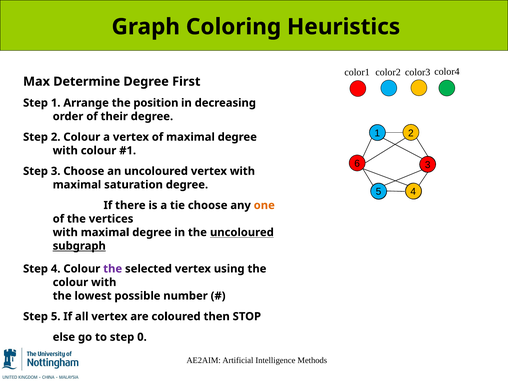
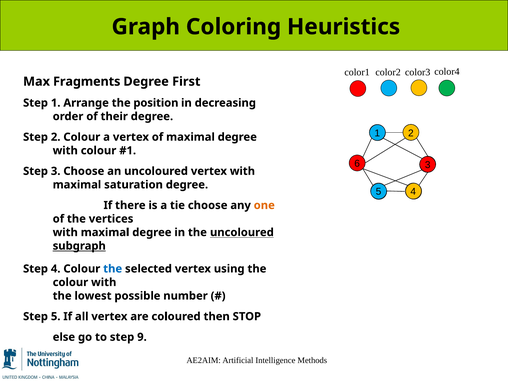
Determine: Determine -> Fragments (87, 82)
the colour: purple -> blue (113, 269)
0: 0 -> 9 (142, 337)
